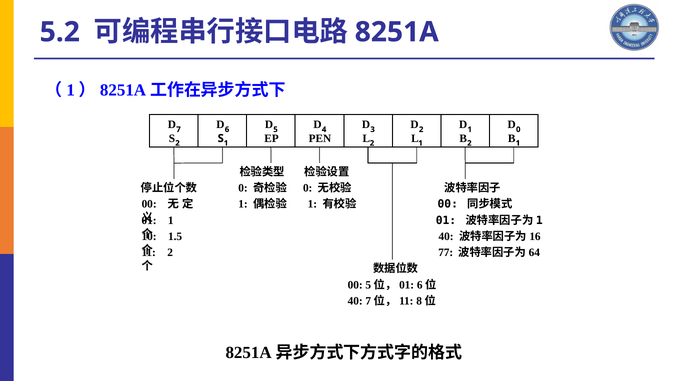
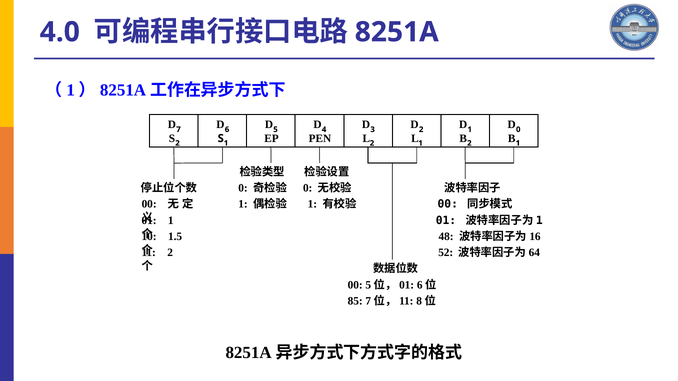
5.2: 5.2 -> 4.0 (60, 32)
40: 40 -> 48 (446, 237)
77: 77 -> 52 (446, 253)
40: 40 -> 85 (355, 301)
